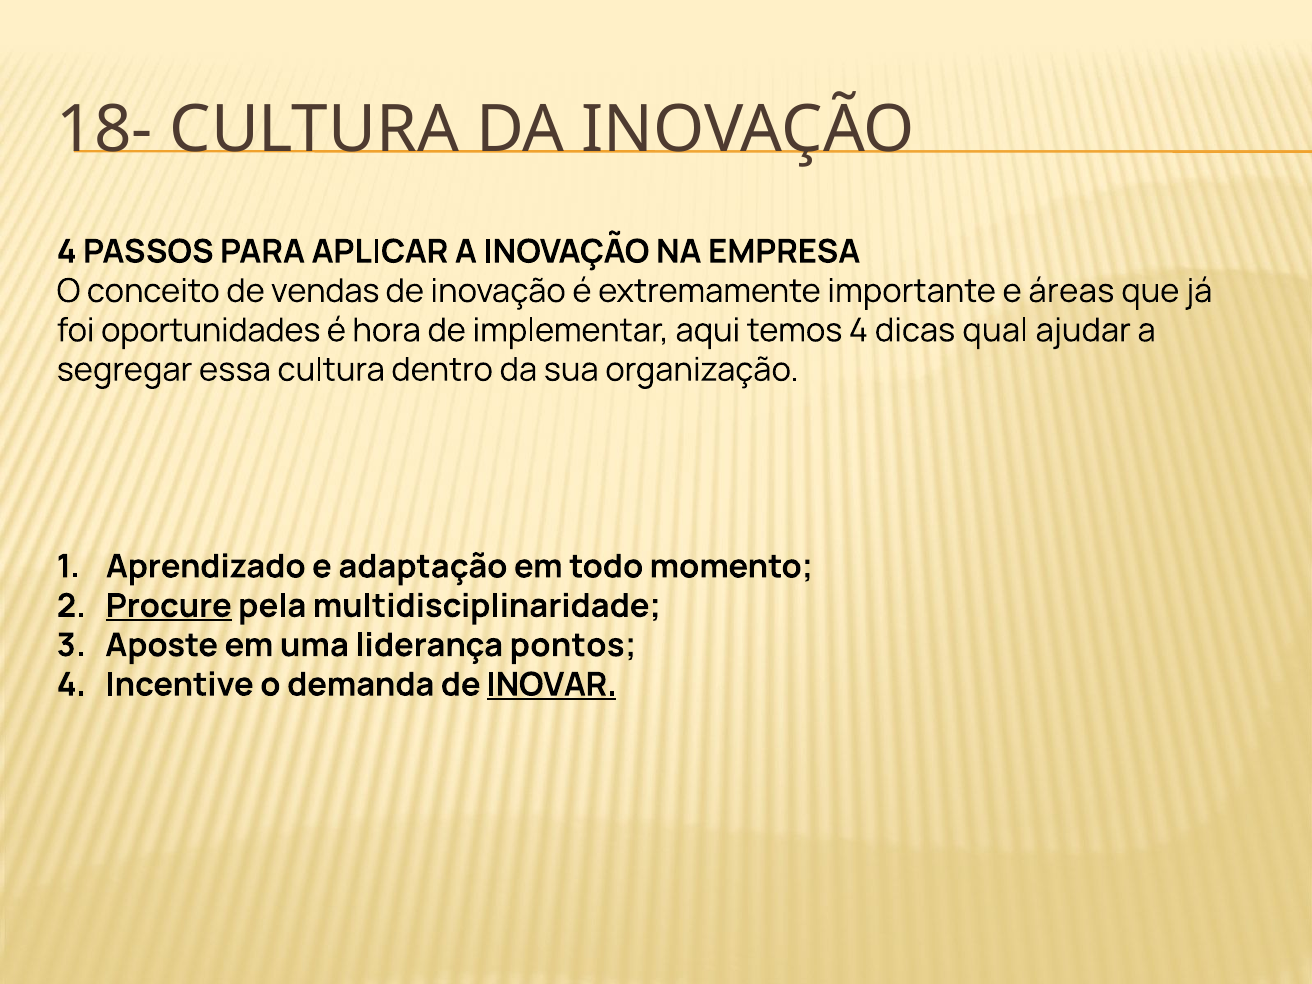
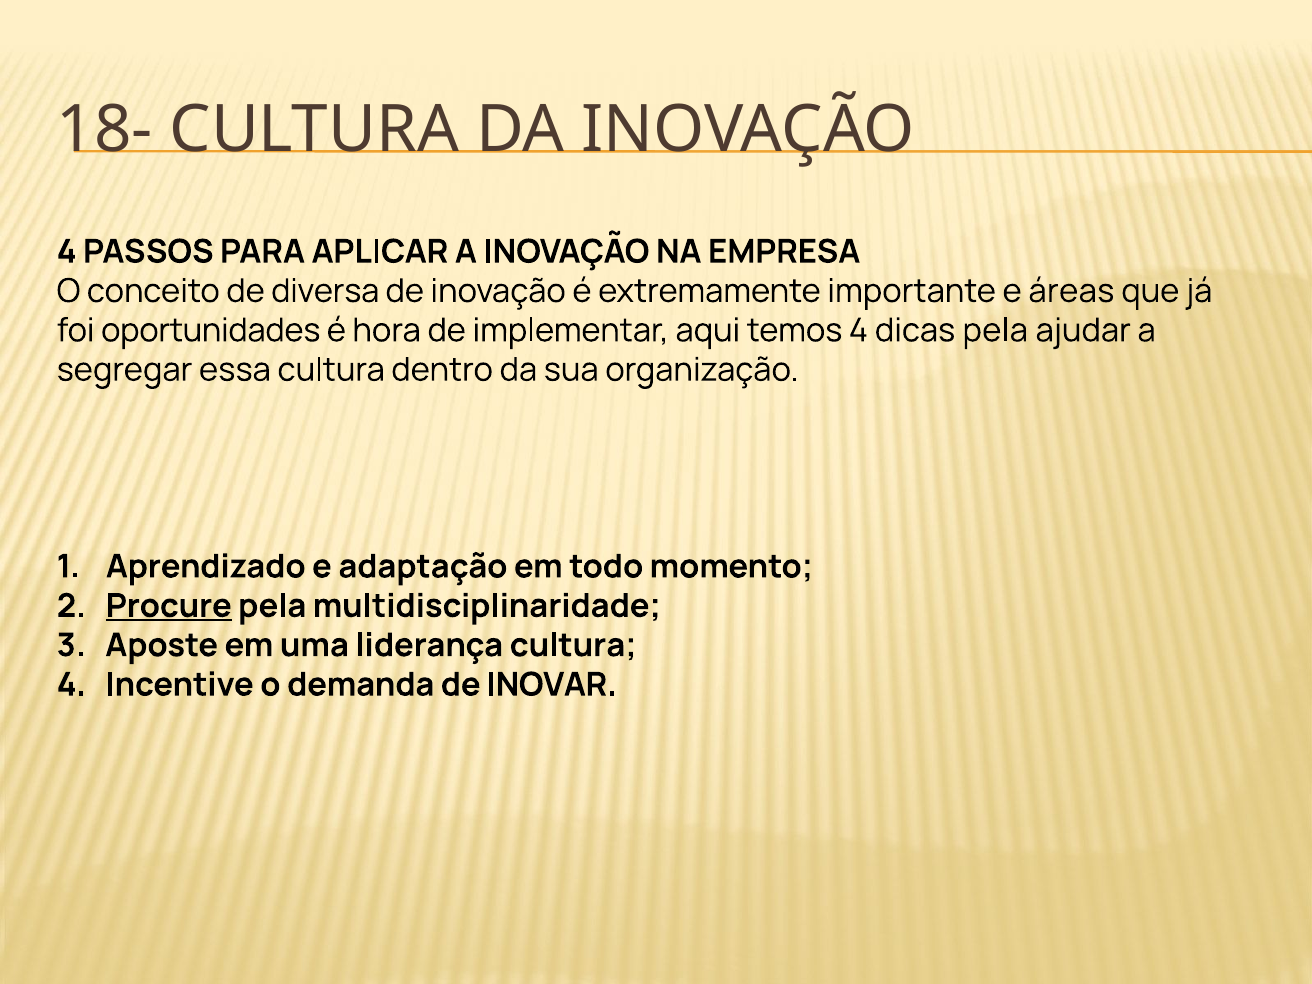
vendas: vendas -> diversa (325, 291)
dicas qual: qual -> pela (995, 330)
liderança pontos: pontos -> cultura (573, 645)
INOVAR underline: present -> none (552, 685)
